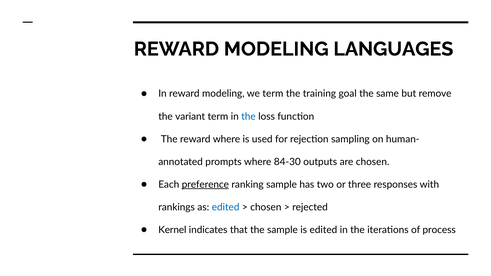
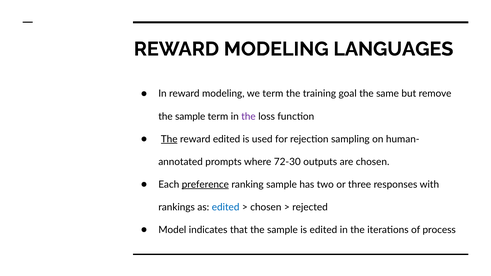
variant: variant -> sample (190, 116)
the colour: blue -> purple (248, 116)
The underline: none -> present (169, 139)
reward where: where -> edited (227, 139)
84-30: 84-30 -> 72-30 (287, 162)
Kernel: Kernel -> Model (172, 230)
